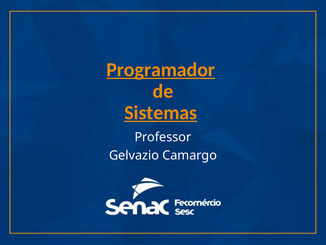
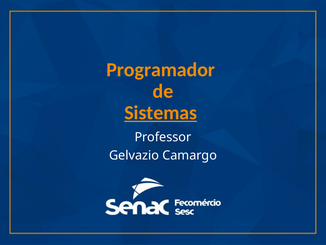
Programador underline: present -> none (161, 70)
